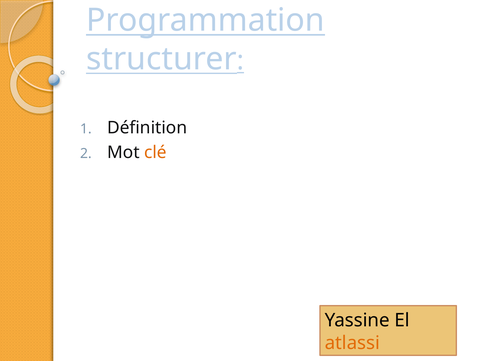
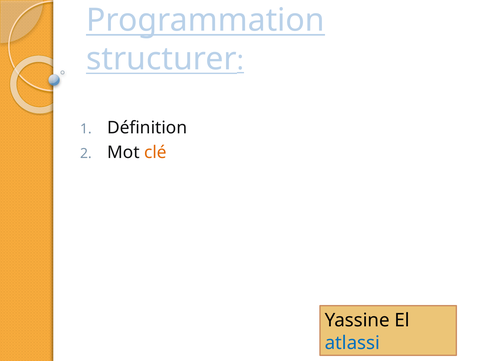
atlassi colour: orange -> blue (352, 343)
